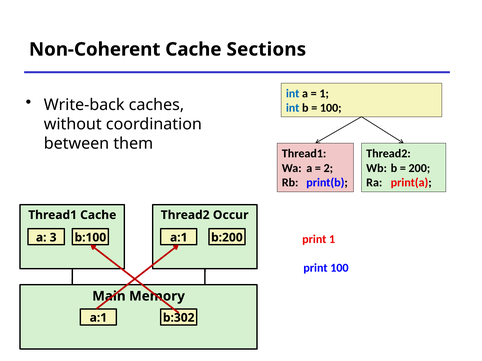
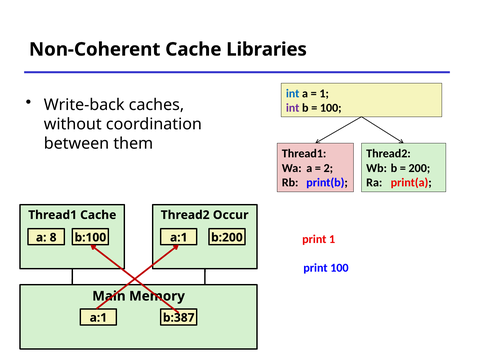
Sections: Sections -> Libraries (267, 49)
int colour: blue -> purple (293, 108)
3: 3 -> 8 (53, 238)
b:302: b:302 -> b:387 (179, 318)
